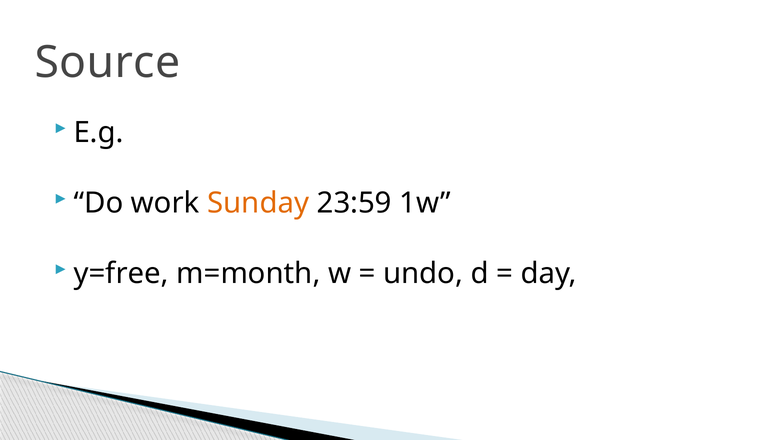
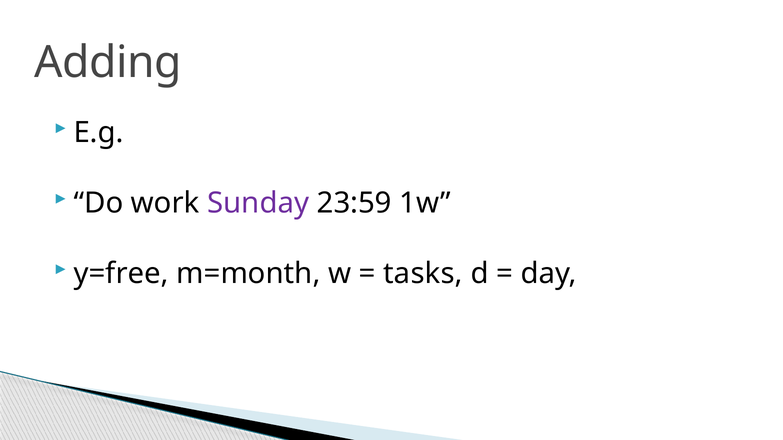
Source: Source -> Adding (108, 63)
Sunday colour: orange -> purple (258, 203)
undo: undo -> tasks (423, 274)
